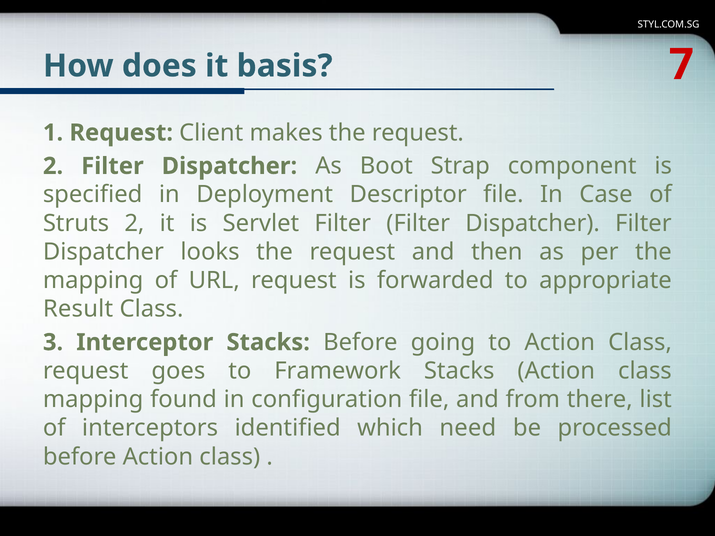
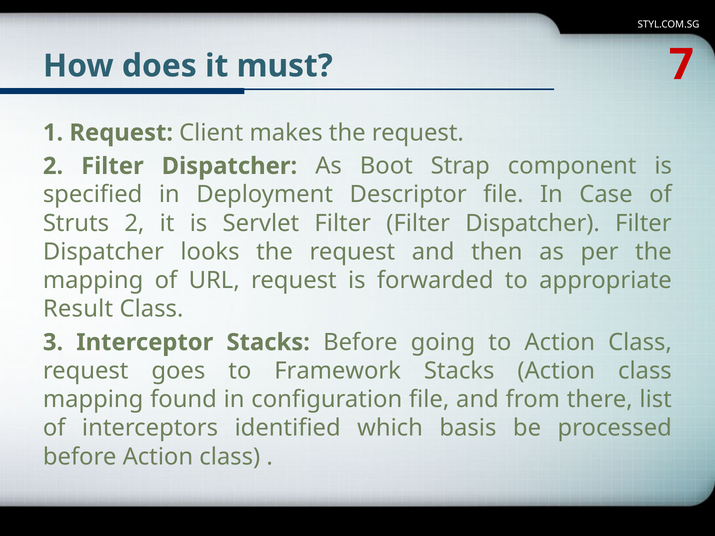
basis: basis -> must (285, 66)
need: need -> basis (468, 428)
